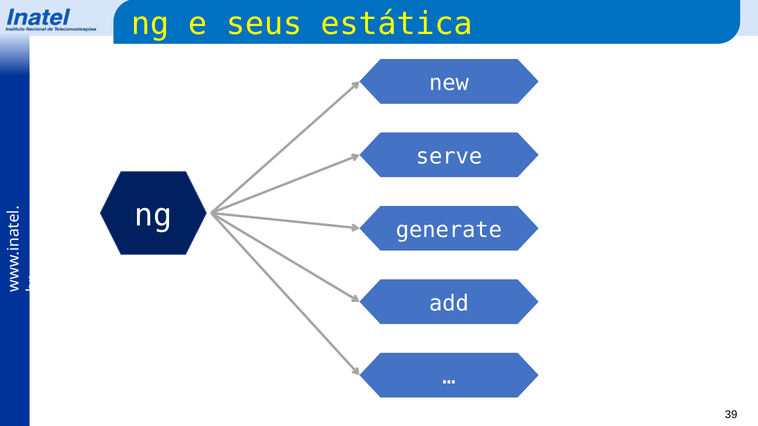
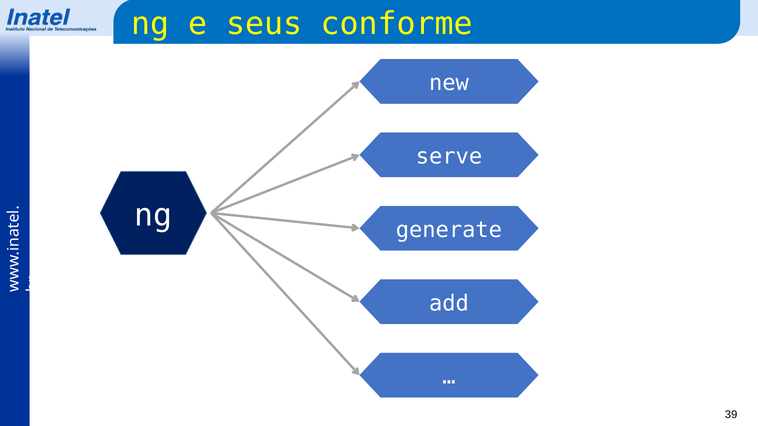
estática: estática -> conforme (397, 24)
